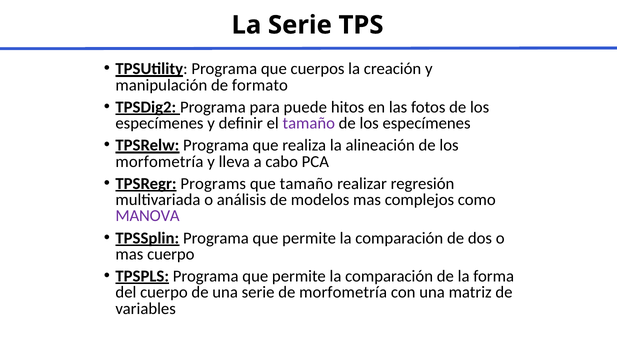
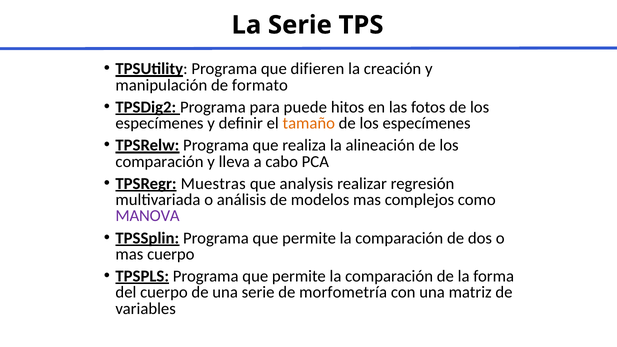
cuerpos: cuerpos -> difieren (317, 69)
tamaño colour: purple -> orange (309, 123)
morfometría: morfometría -> comparación (160, 162)
Programs: Programs -> Muestras (213, 184)
que tamaño: tamaño -> analysis (306, 184)
